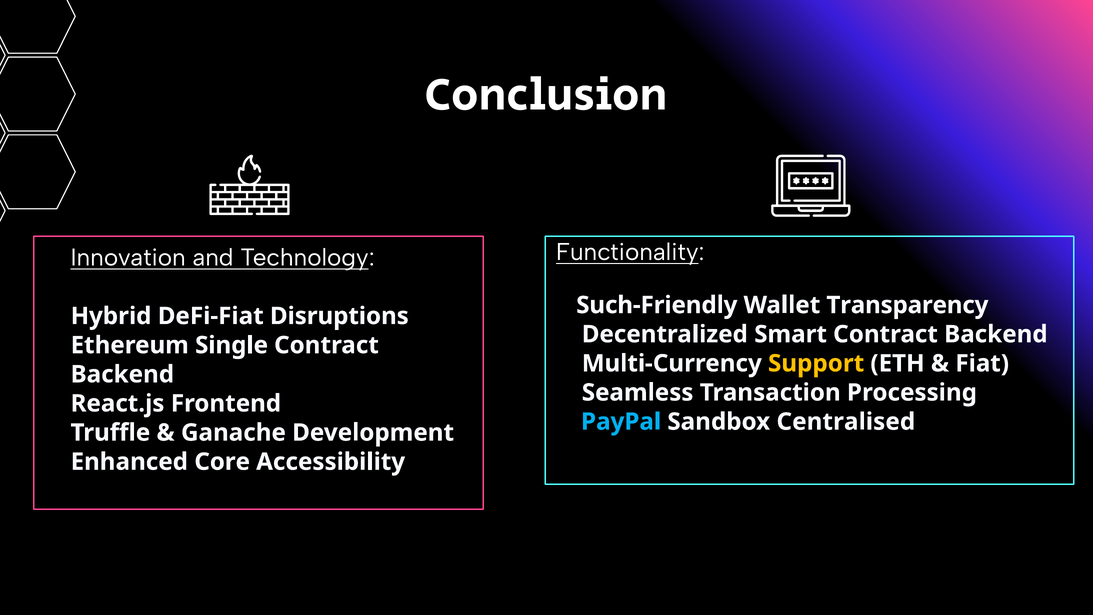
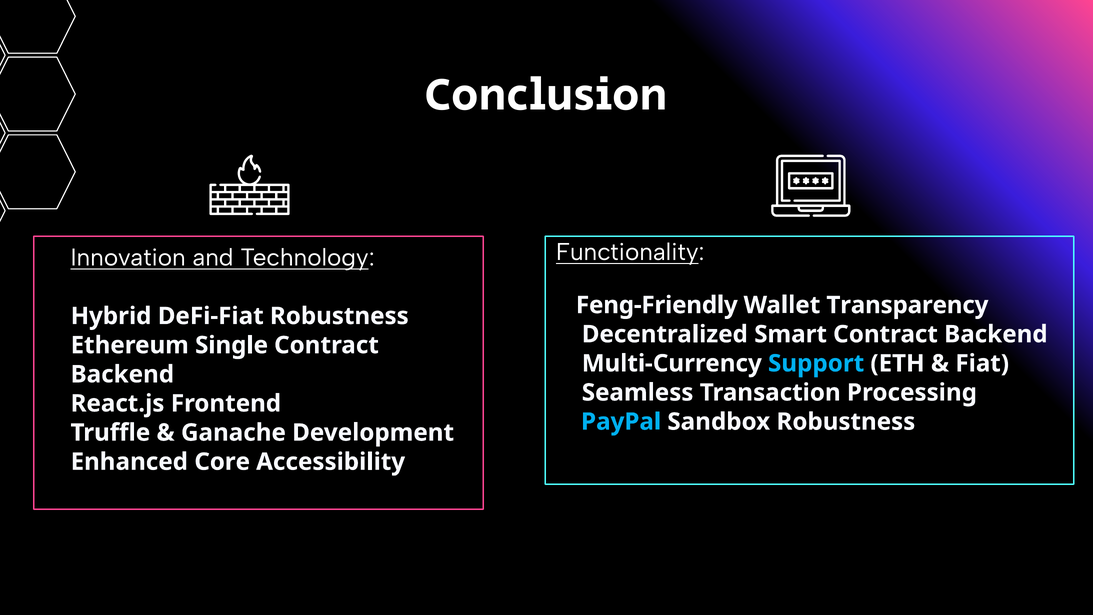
Such-Friendly: Such-Friendly -> Feng-Friendly (657, 305)
DeFi-Fiat Disruptions: Disruptions -> Robustness (339, 316)
Support colour: yellow -> light blue (816, 363)
Sandbox Centralised: Centralised -> Robustness (846, 422)
